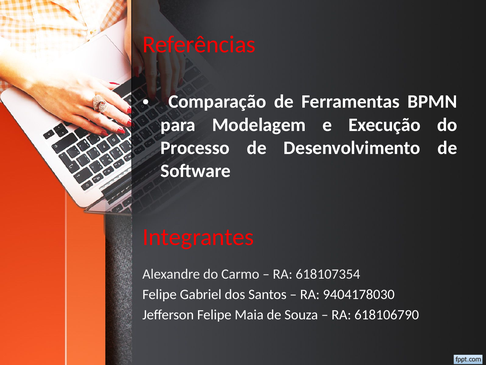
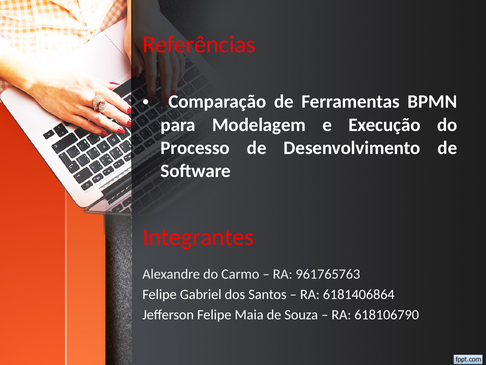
618107354: 618107354 -> 961765763 (328, 274)
9404178030: 9404178030 -> 6181406864 (359, 294)
